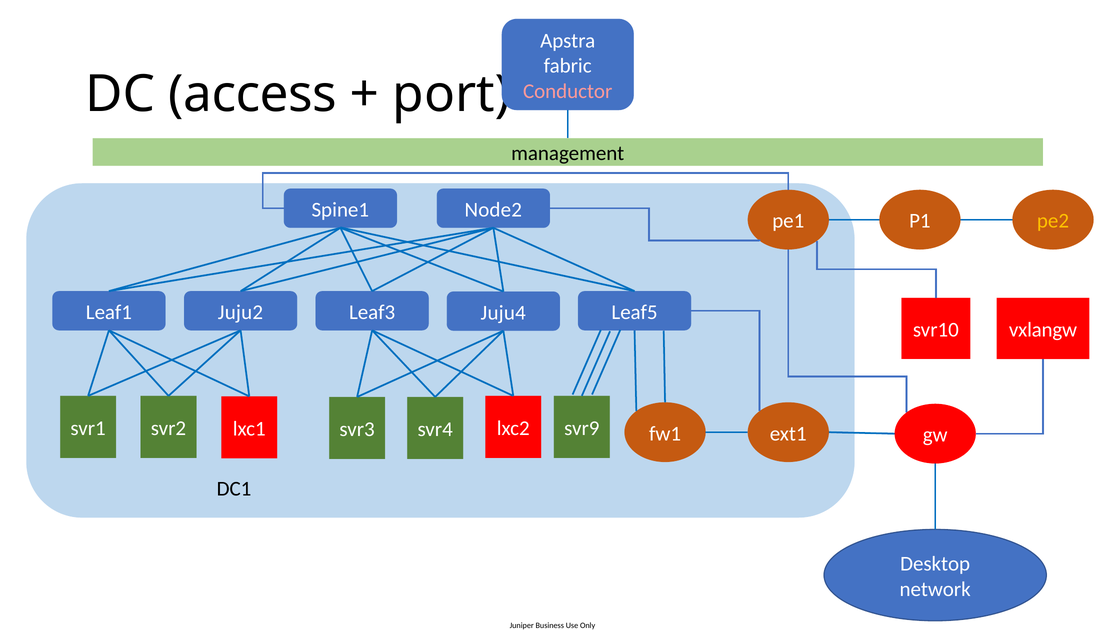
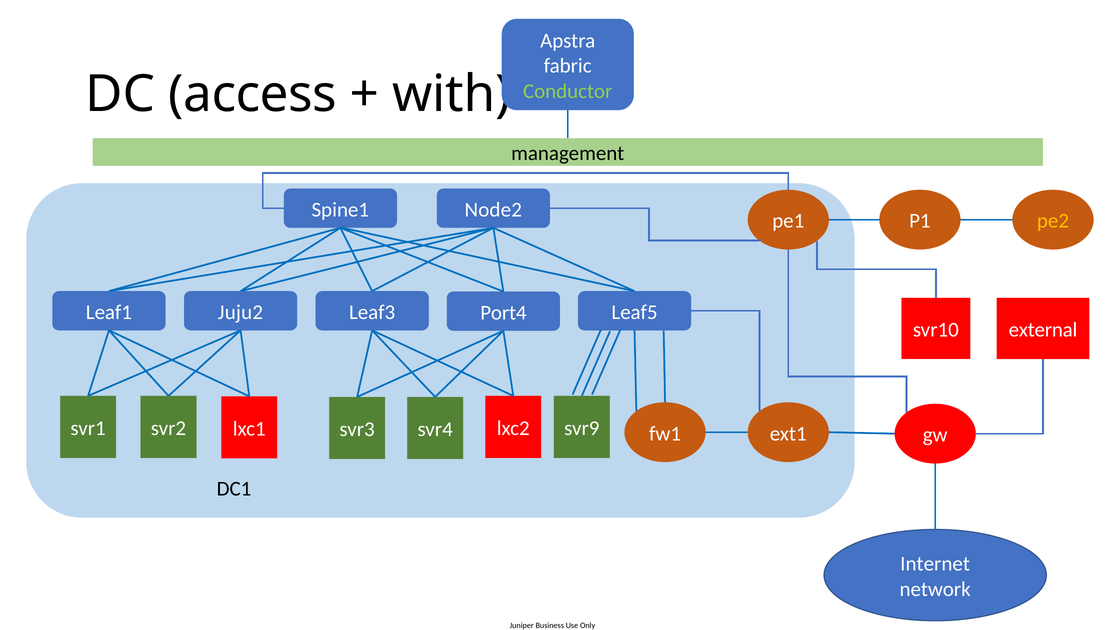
port: port -> with (451, 94)
Conductor colour: pink -> light green (568, 91)
Juju4: Juju4 -> Port4 (503, 313)
vxlangw: vxlangw -> external (1043, 330)
Desktop: Desktop -> Internet (935, 564)
